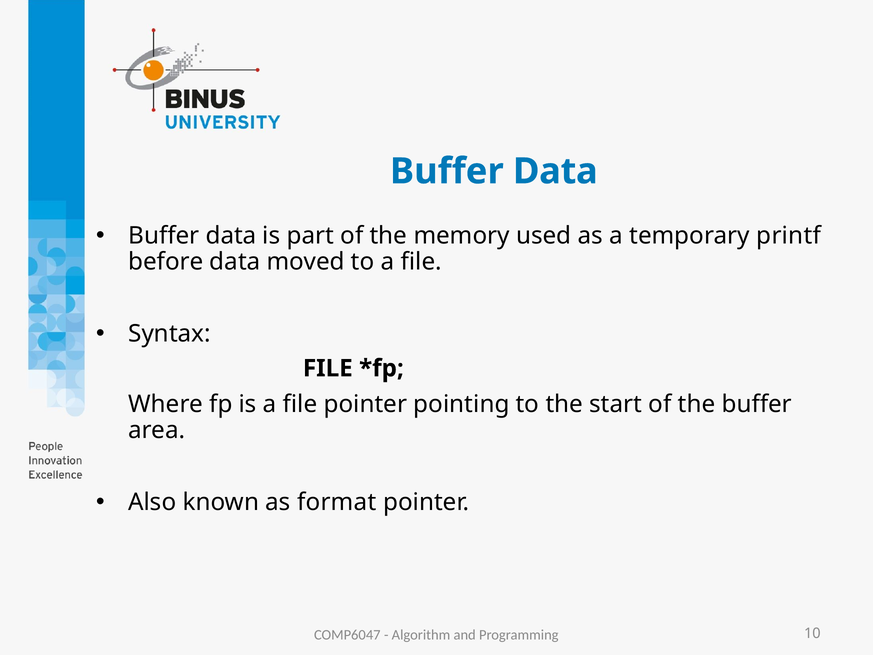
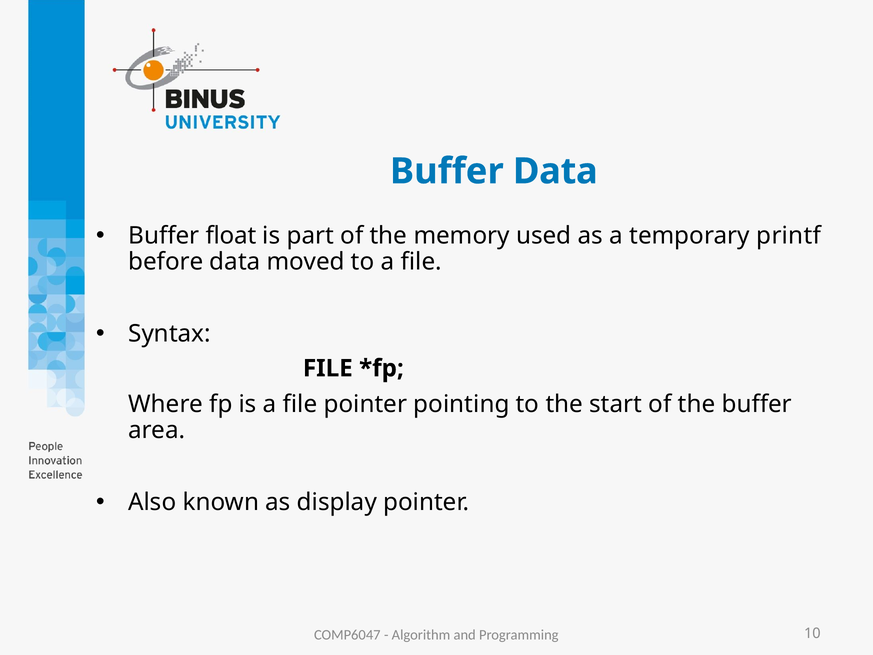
data: data -> float (231, 236)
format: format -> display (337, 502)
